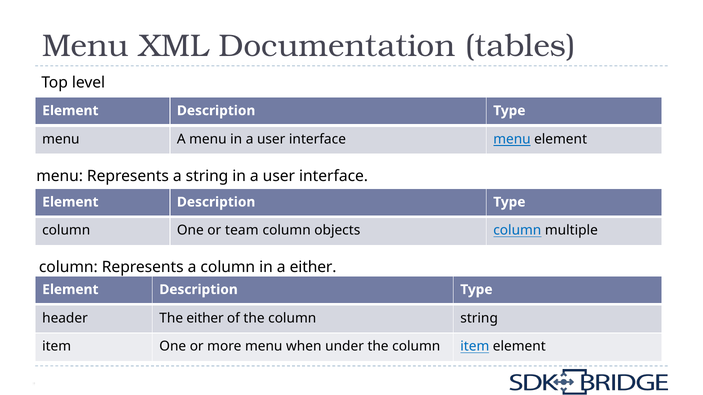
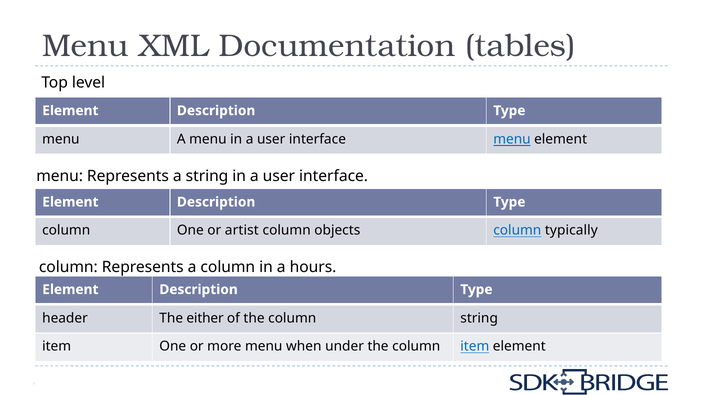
team: team -> artist (242, 231)
multiple: multiple -> typically (571, 231)
a either: either -> hours (313, 268)
